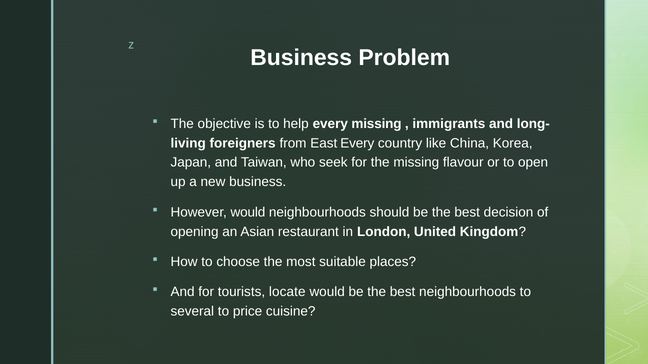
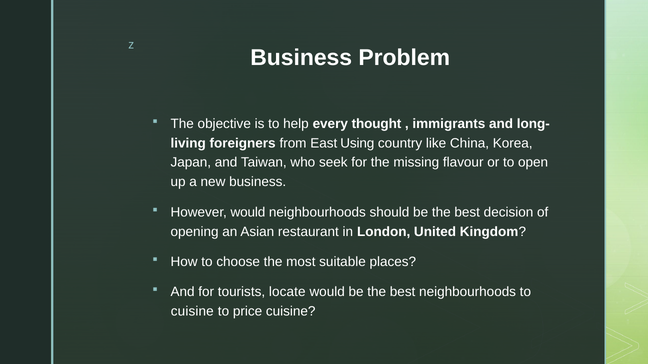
every missing: missing -> thought (376, 124)
East Every: Every -> Using (357, 143)
several: several -> cuisine (192, 312)
